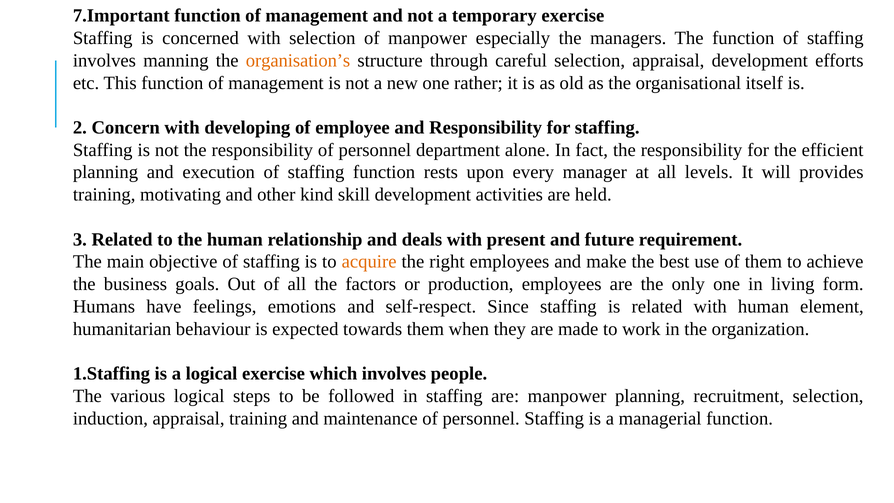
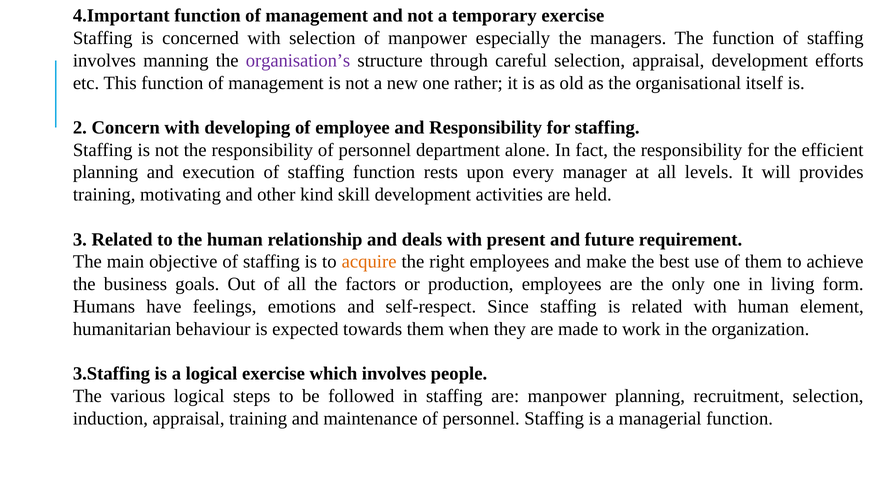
7.Important: 7.Important -> 4.Important (121, 16)
organisation’s colour: orange -> purple (298, 61)
1.Staffing: 1.Staffing -> 3.Staffing (111, 374)
